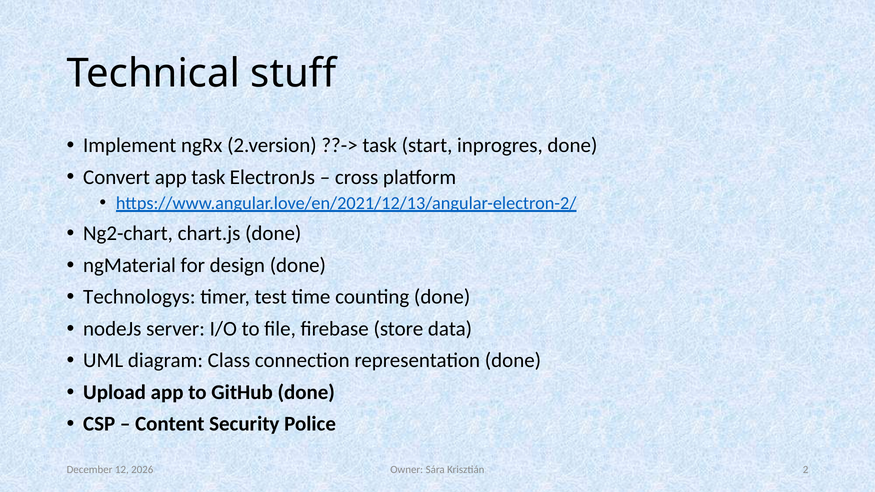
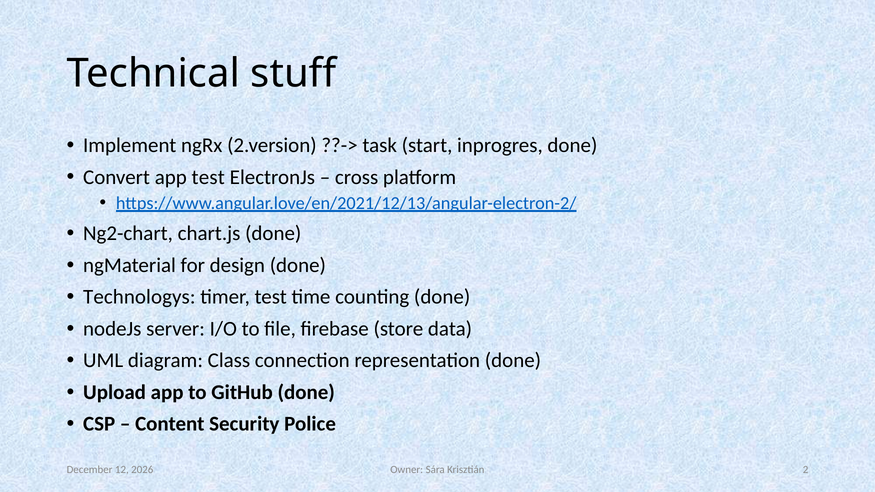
app task: task -> test (208, 177)
